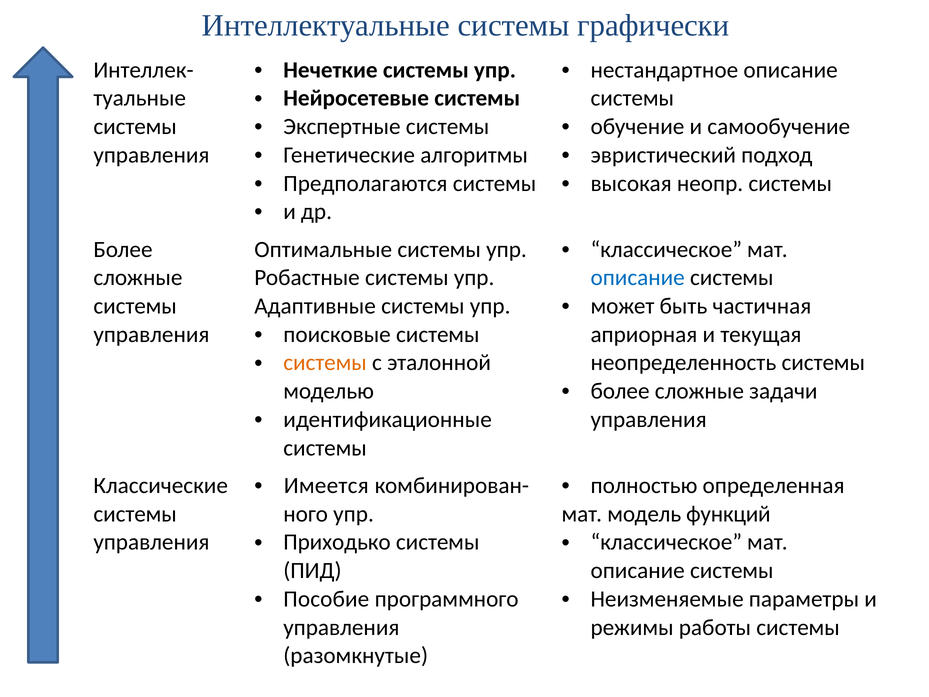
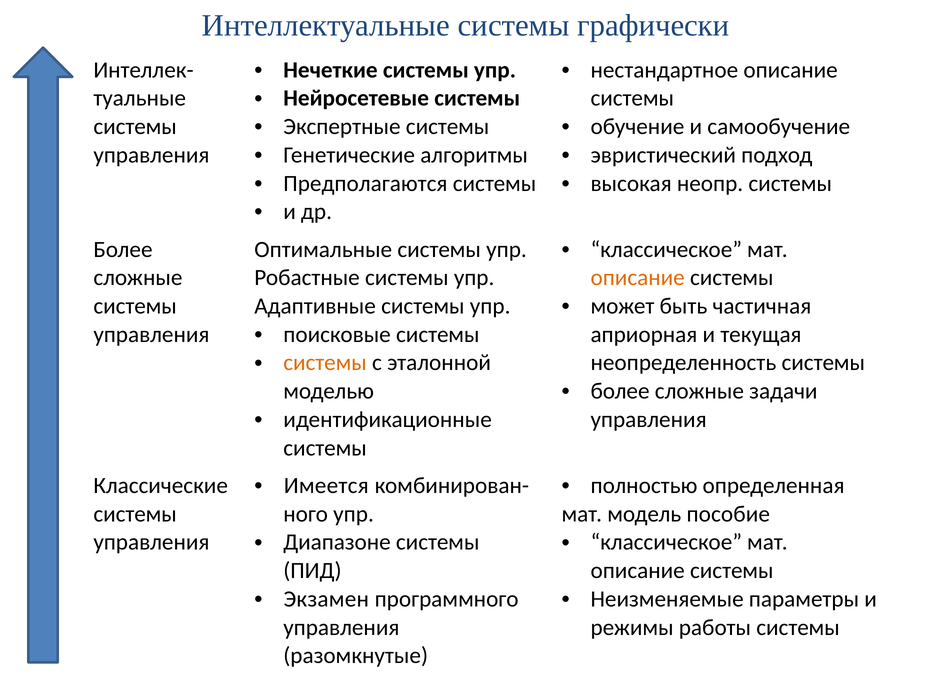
описание colour: blue -> orange (638, 278)
функций: функций -> пособие (728, 514)
Приходько: Приходько -> Диапазоне (337, 542)
Пособие: Пособие -> Экзамен (326, 599)
